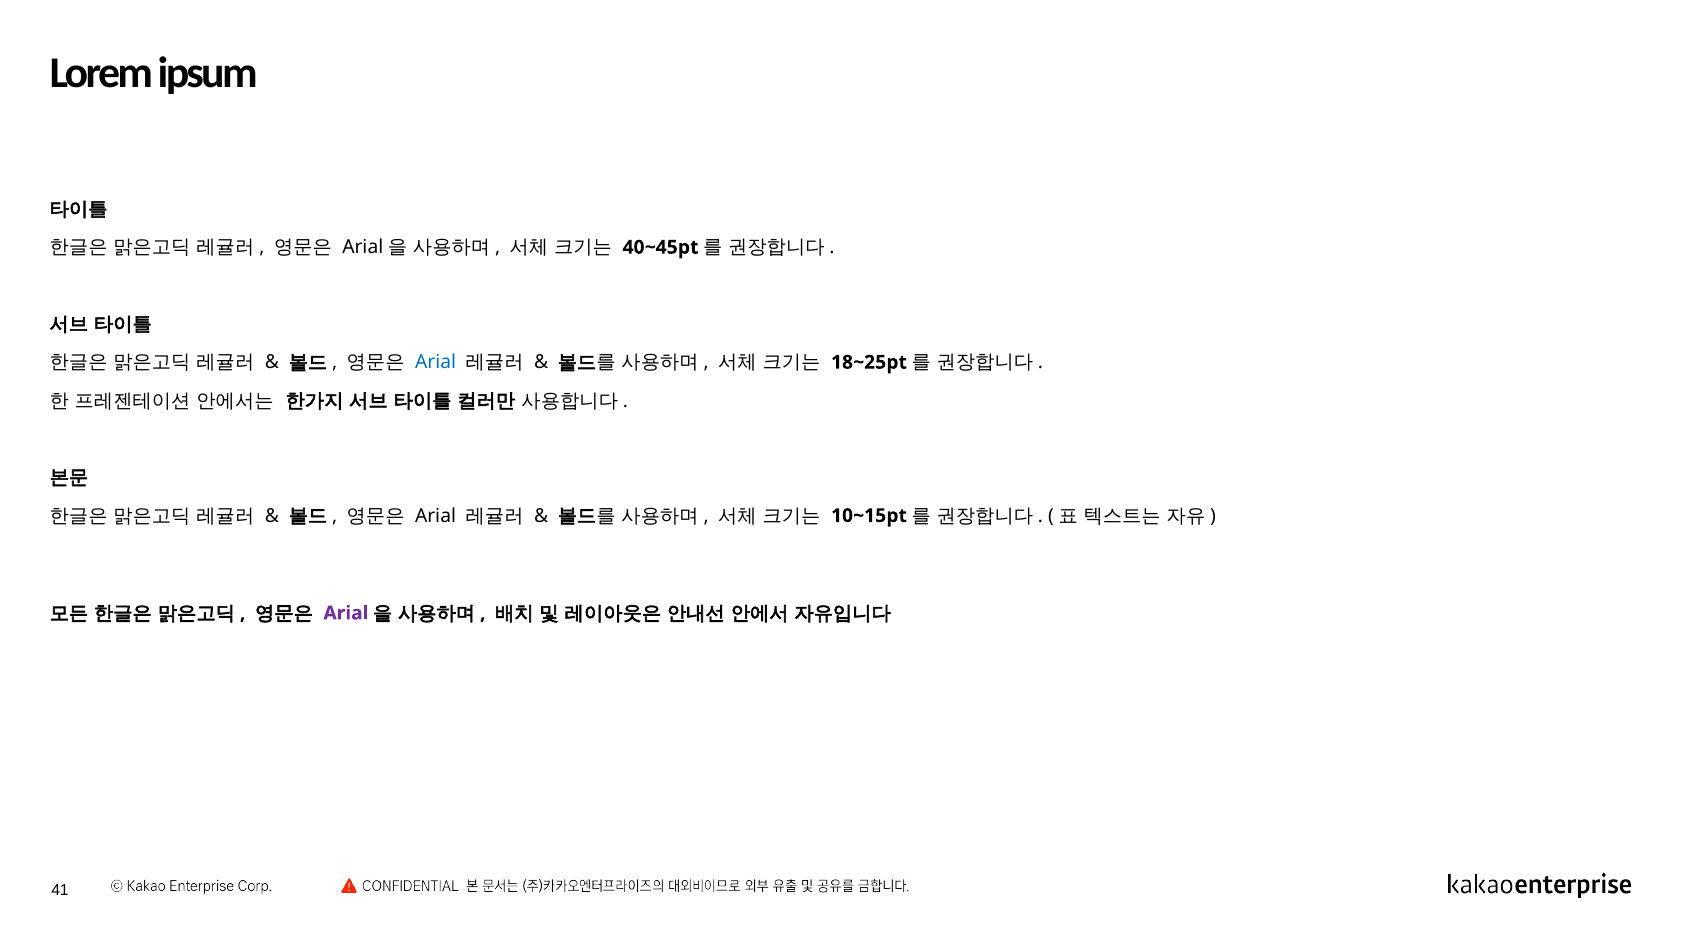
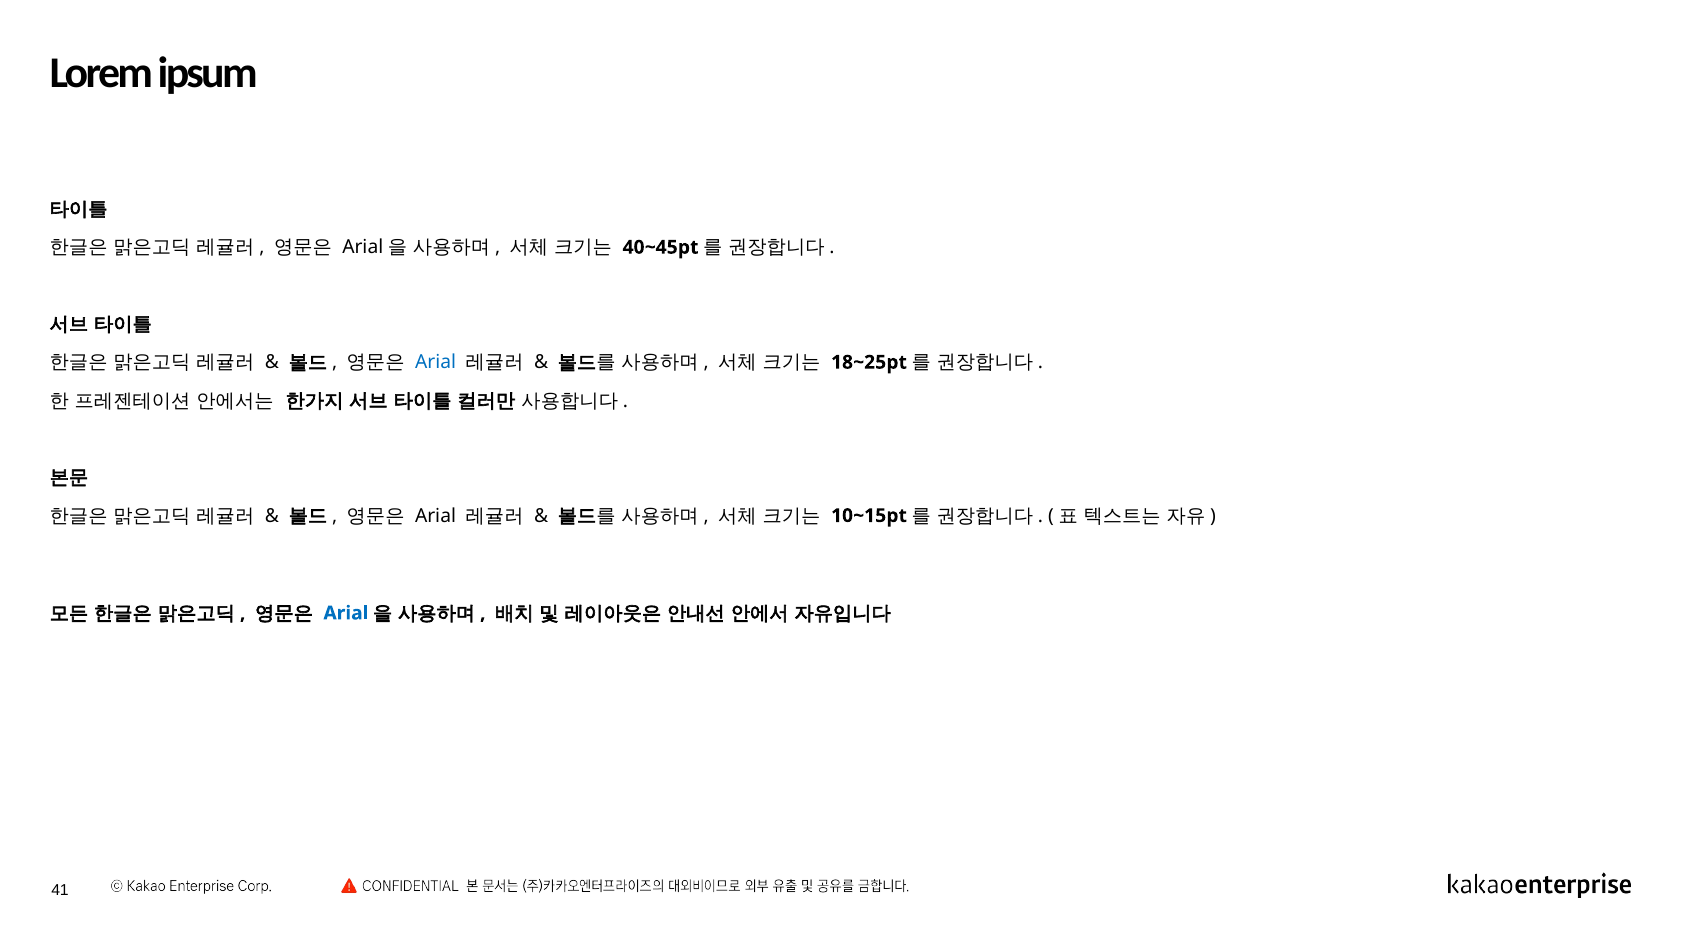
Arial colour: purple -> blue (346, 613)
